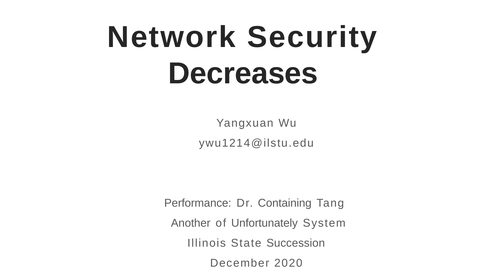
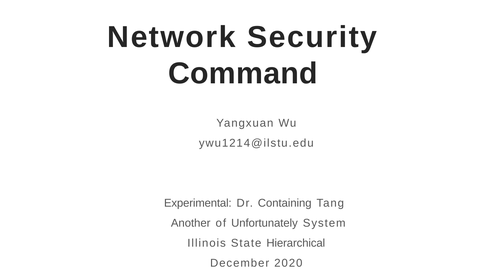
Decreases: Decreases -> Command (243, 73)
Performance: Performance -> Experimental (198, 203)
Succession: Succession -> Hierarchical (296, 243)
